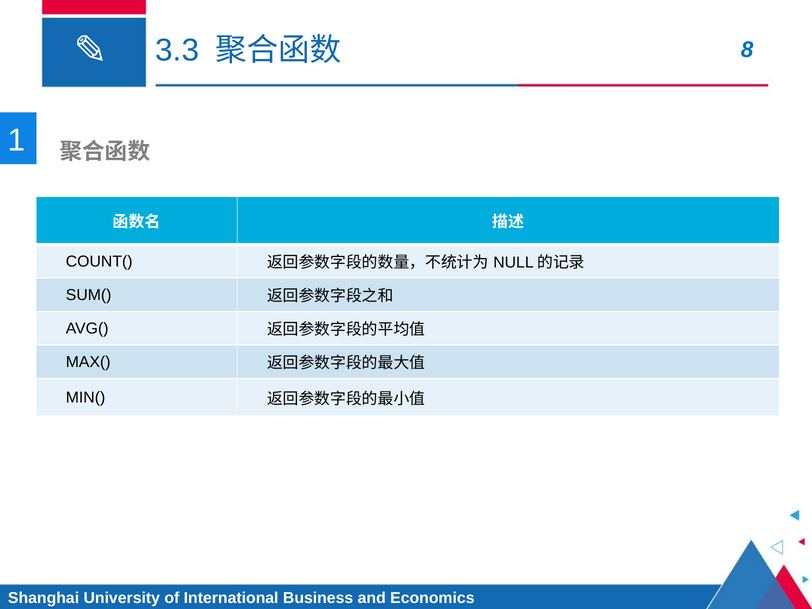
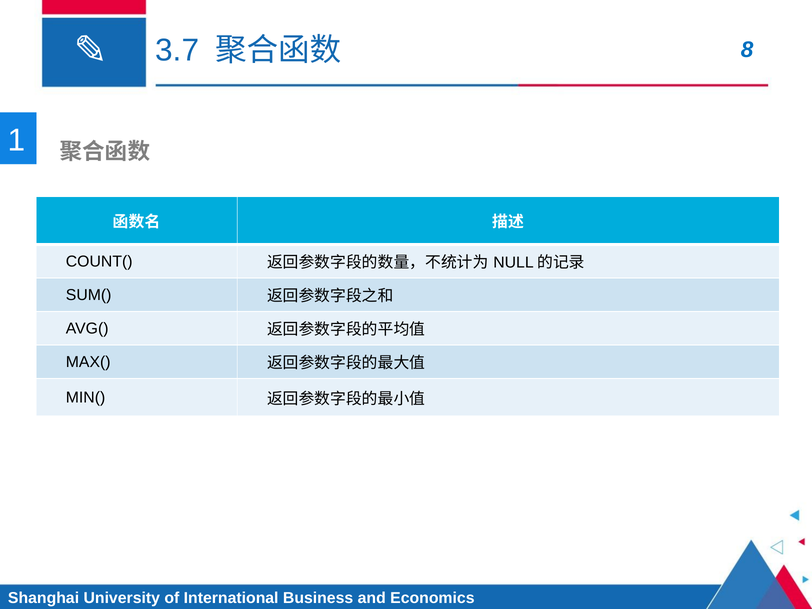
3.3: 3.3 -> 3.7 (177, 50)
